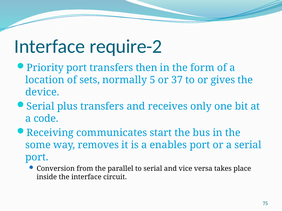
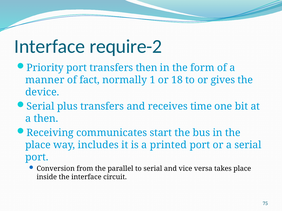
location: location -> manner (45, 80)
sets: sets -> fact (90, 80)
5: 5 -> 1 (153, 80)
37: 37 -> 18 (177, 80)
only: only -> time (201, 107)
a code: code -> then (46, 119)
some: some -> place (38, 145)
removes: removes -> includes (98, 145)
enables: enables -> printed (168, 145)
